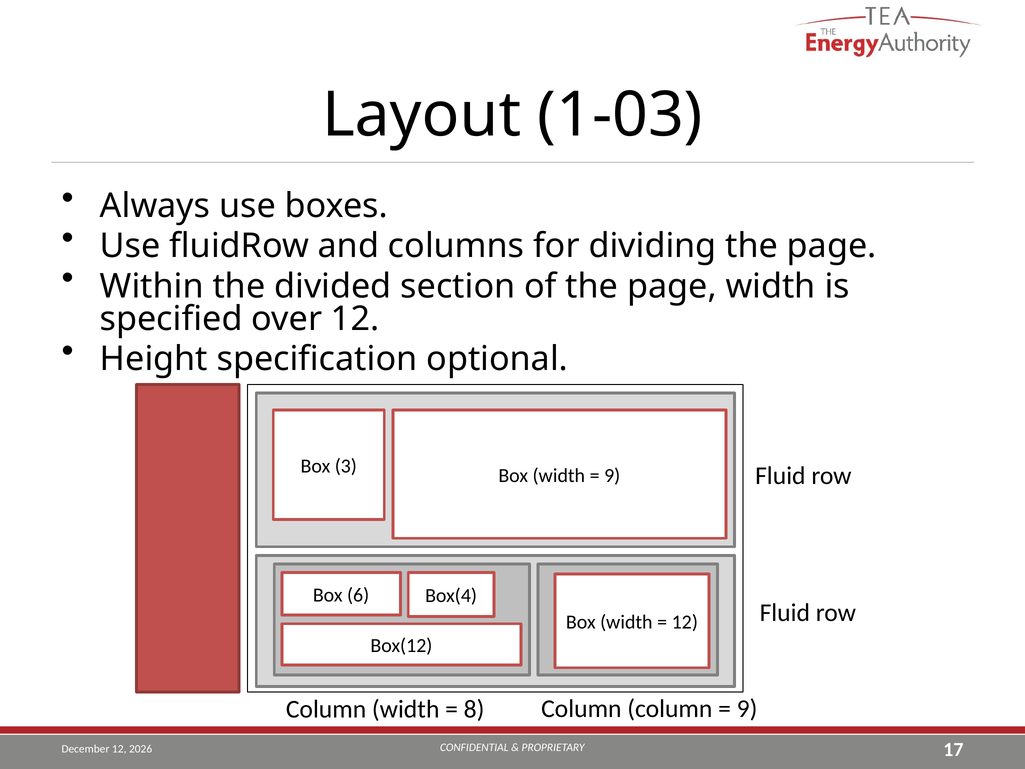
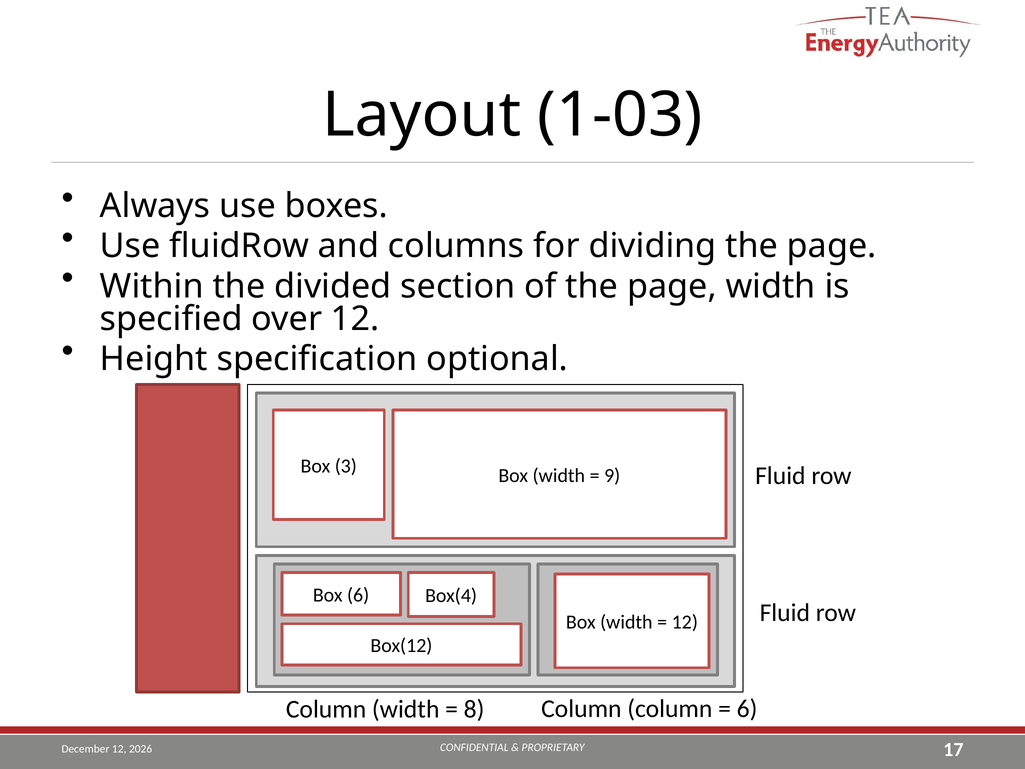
9: 9 -> 6 (747, 708)
